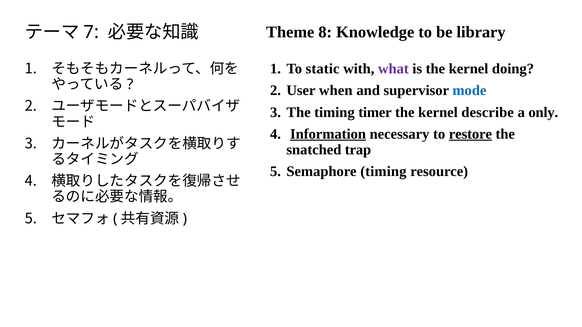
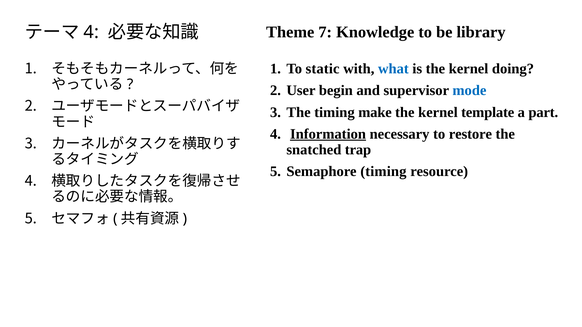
8: 8 -> 7 (325, 32)
7: 7 -> 4 (91, 32)
what colour: purple -> blue (393, 69)
when: when -> begin (336, 91)
timer: timer -> make (375, 112)
describe: describe -> template (488, 112)
only: only -> part (543, 112)
restore underline: present -> none (470, 134)
